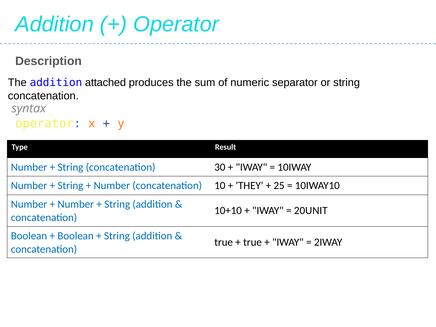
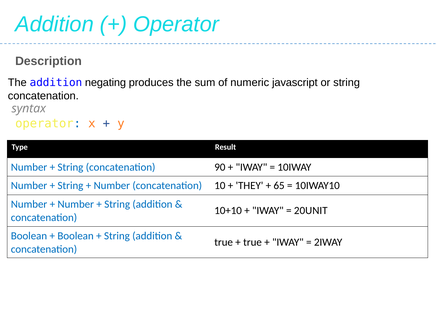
attached: attached -> negating (105, 83)
separator: separator -> javascript (295, 83)
30: 30 -> 90 (220, 167)
25: 25 -> 65 (279, 186)
